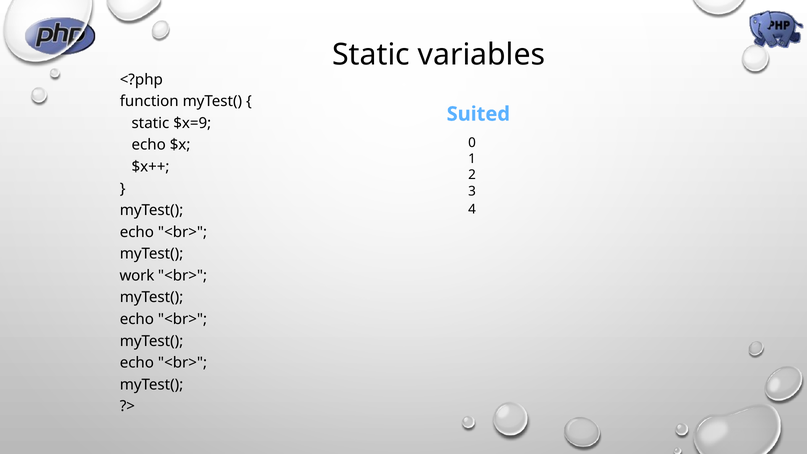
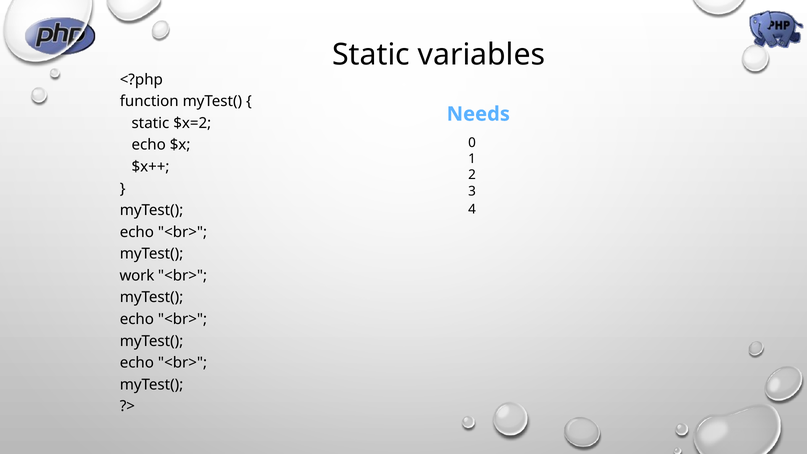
Suited: Suited -> Needs (478, 114)
$x=9: $x=9 -> $x=2 (192, 123)
